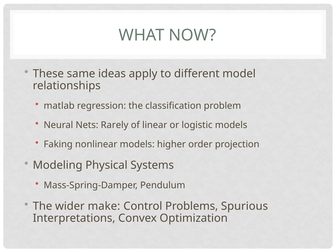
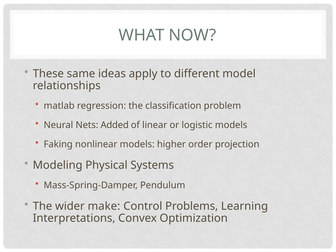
Rarely: Rarely -> Added (115, 125)
Spurious: Spurious -> Learning (245, 206)
